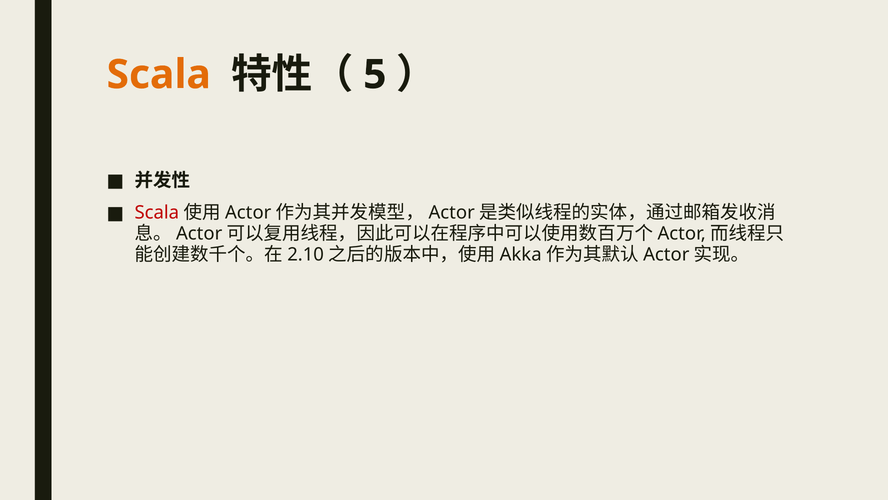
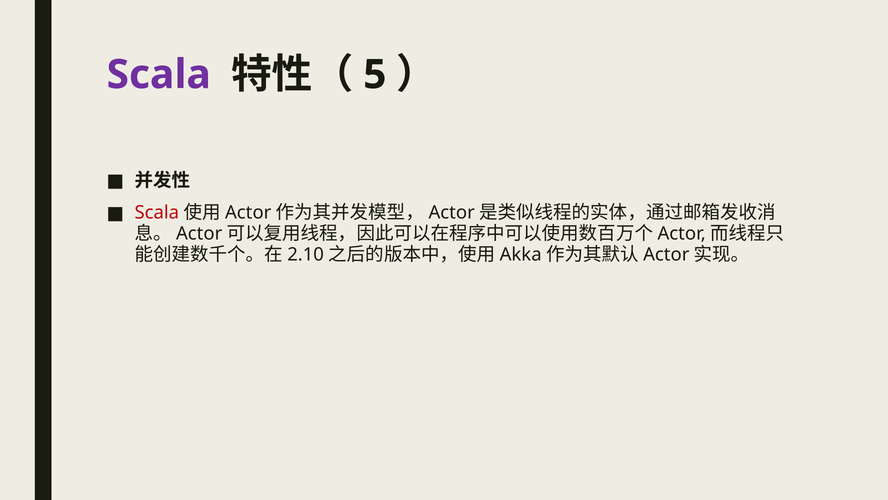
Scala colour: orange -> purple (159, 75)
